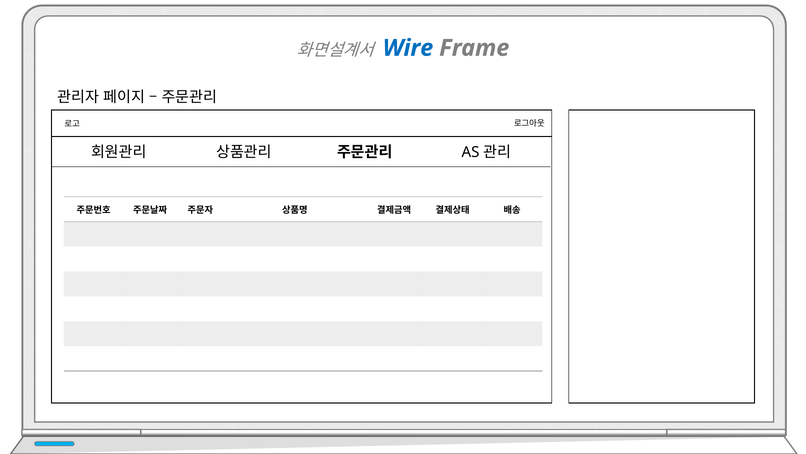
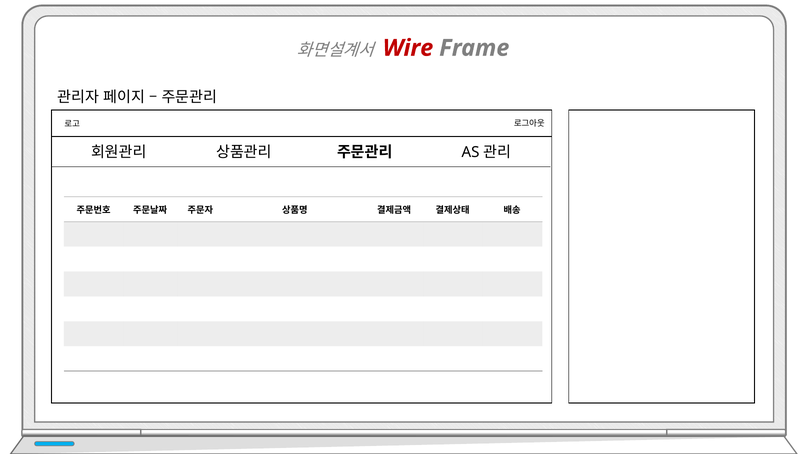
Wire colour: blue -> red (408, 48)
